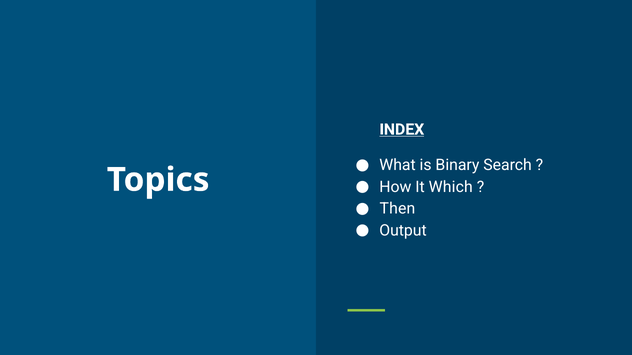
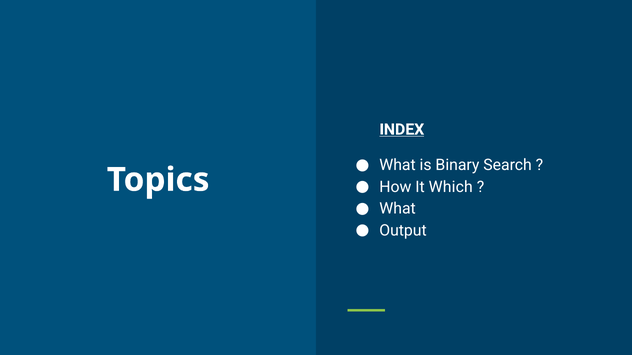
Then: Then -> What (398, 209)
